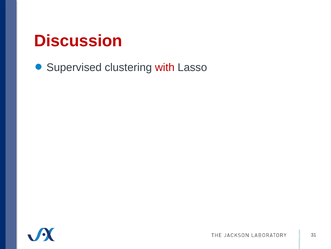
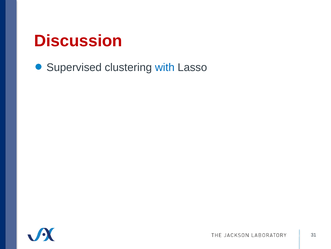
with colour: red -> blue (165, 67)
